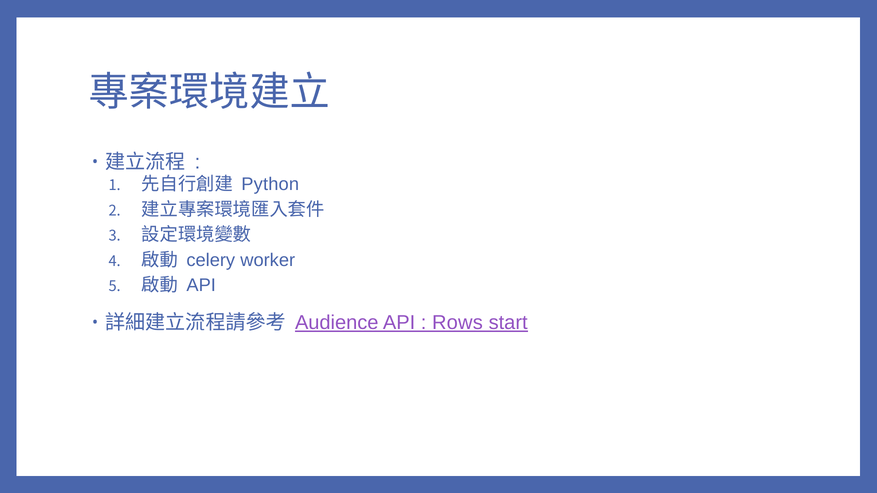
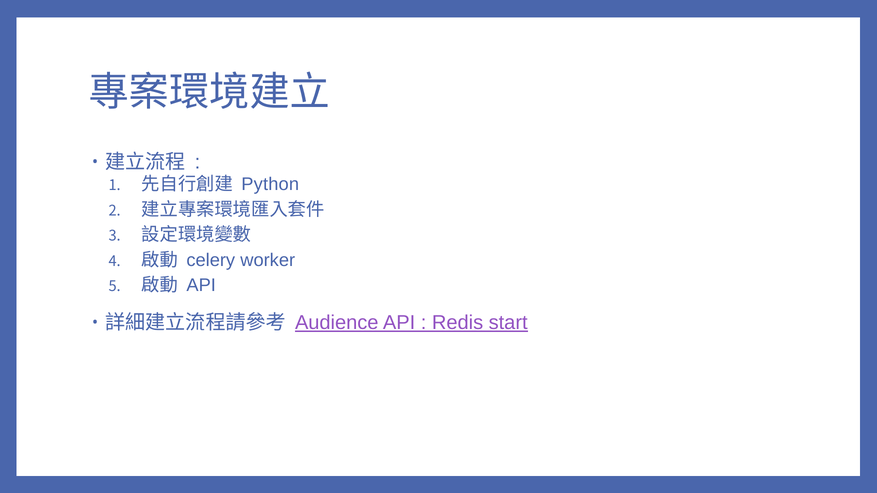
Rows: Rows -> Redis (458, 323)
